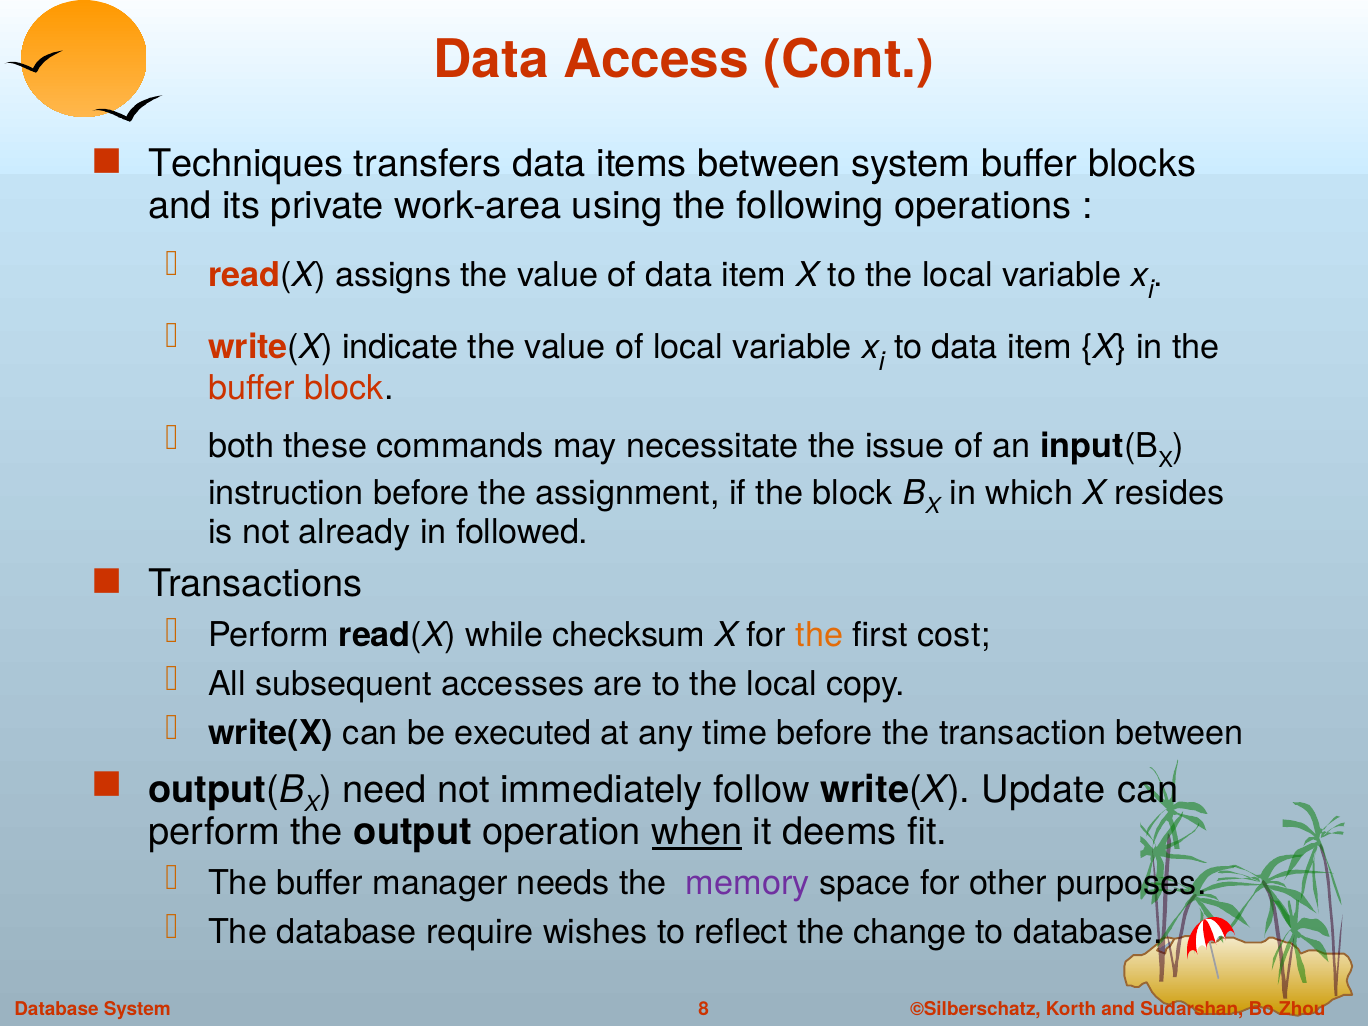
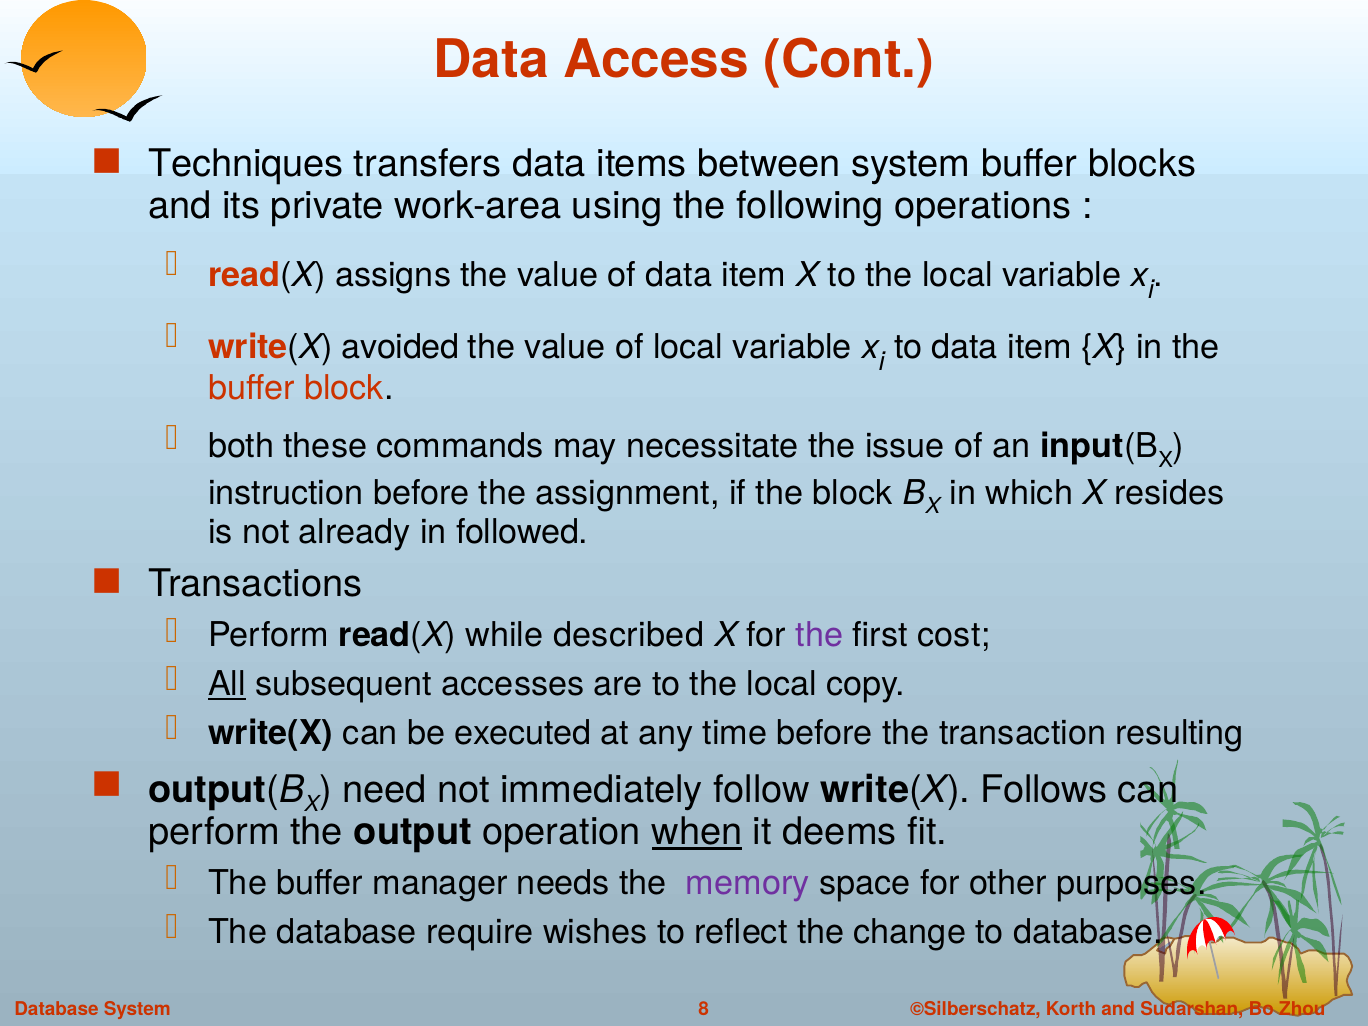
indicate: indicate -> avoided (401, 348)
checksum: checksum -> described (629, 635)
the colour: orange -> purple (819, 635)
All underline: none -> present (227, 684)
transaction between: between -> resulting (1179, 733)
Update: Update -> Follows (1044, 790)
